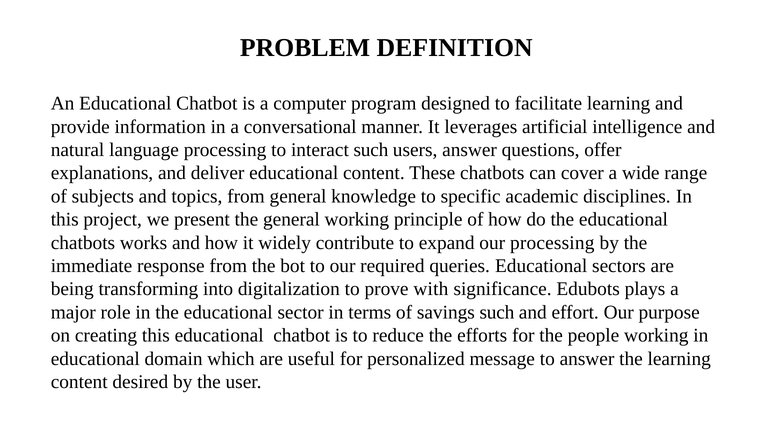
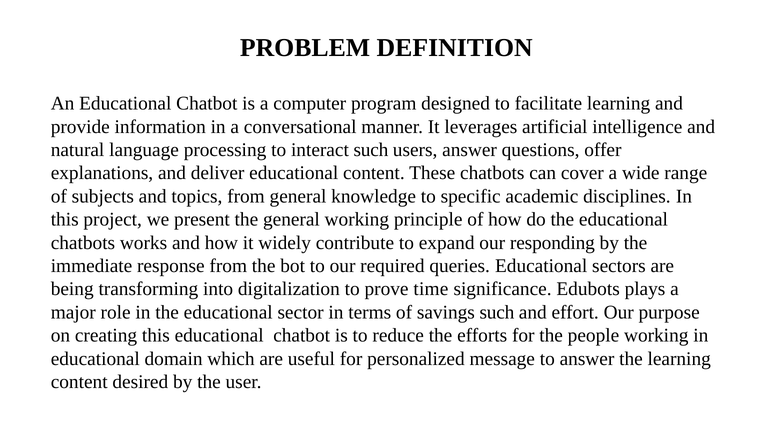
our processing: processing -> responding (552, 243)
with: with -> time (431, 289)
